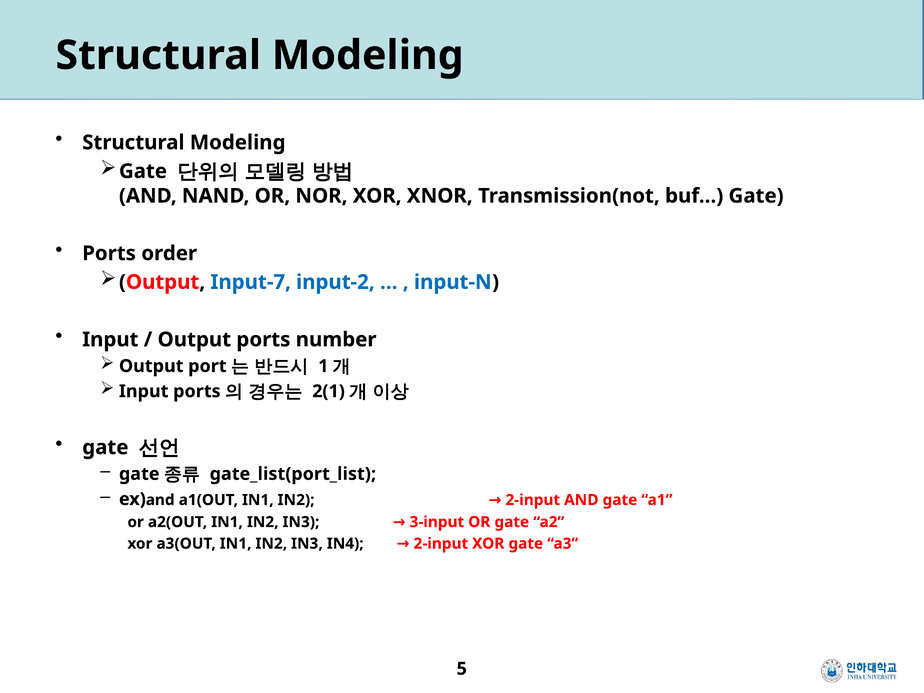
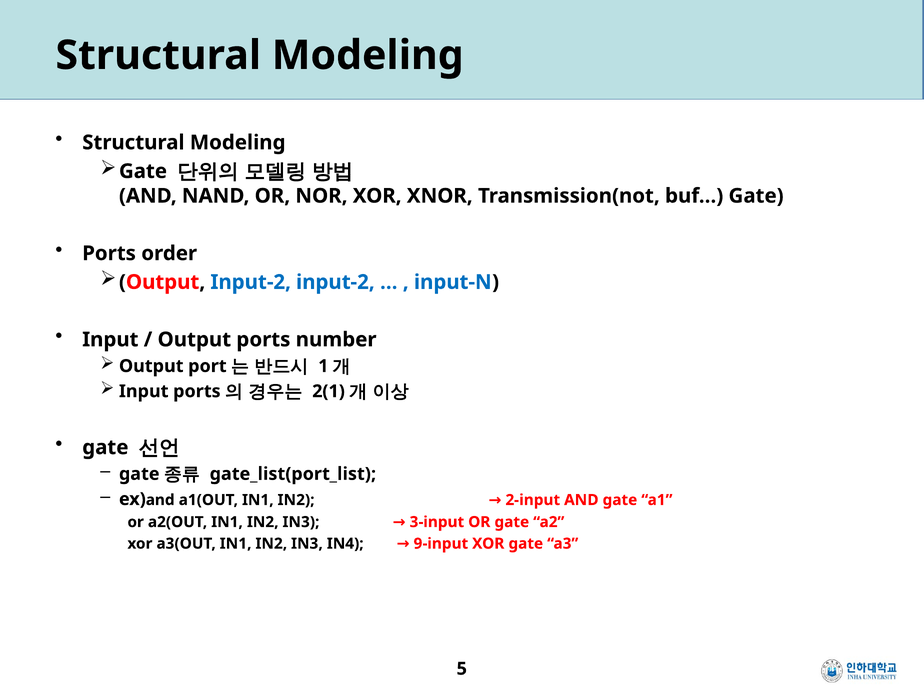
Output Input-7: Input-7 -> Input-2 (251, 282)
IN4 2-input: 2-input -> 9-input (441, 544)
